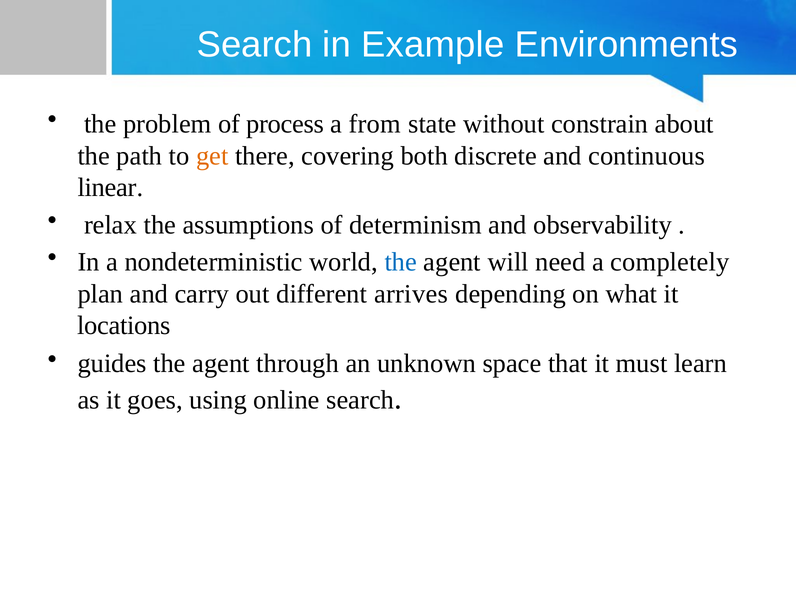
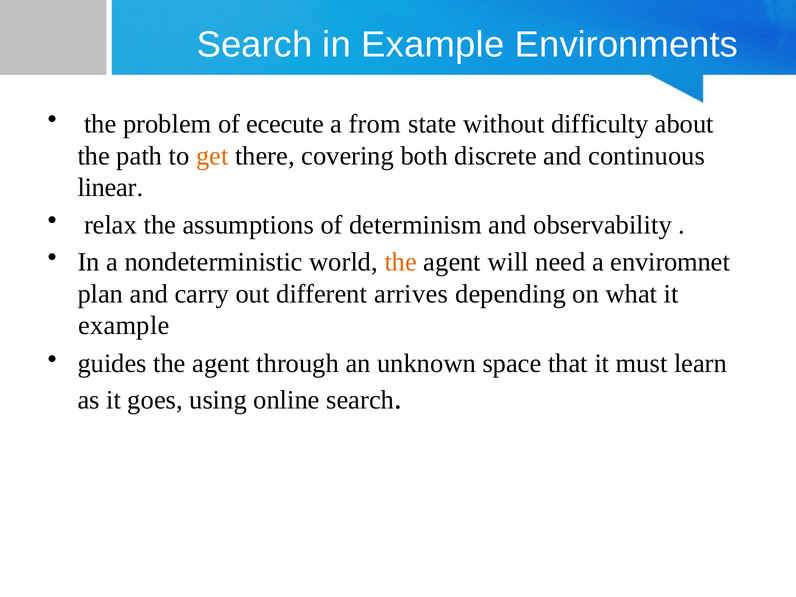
process: process -> ececute (285, 124)
constrain: constrain -> difficulty (600, 124)
the colour: blue -> orange (401, 262)
completely: completely -> enviromnet (670, 262)
locations: locations -> example (124, 326)
